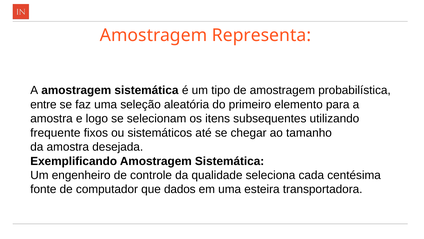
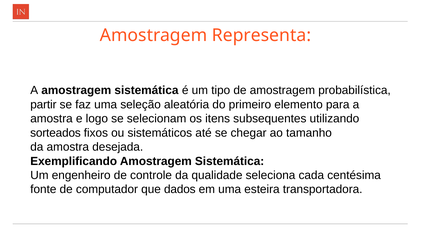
entre: entre -> partir (43, 104)
frequente: frequente -> sorteados (55, 133)
